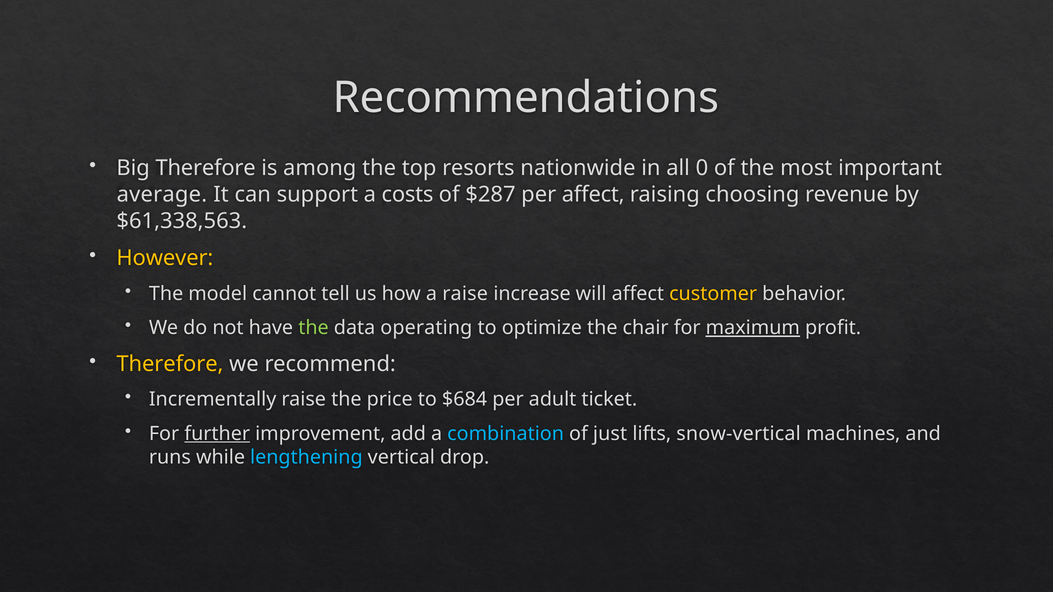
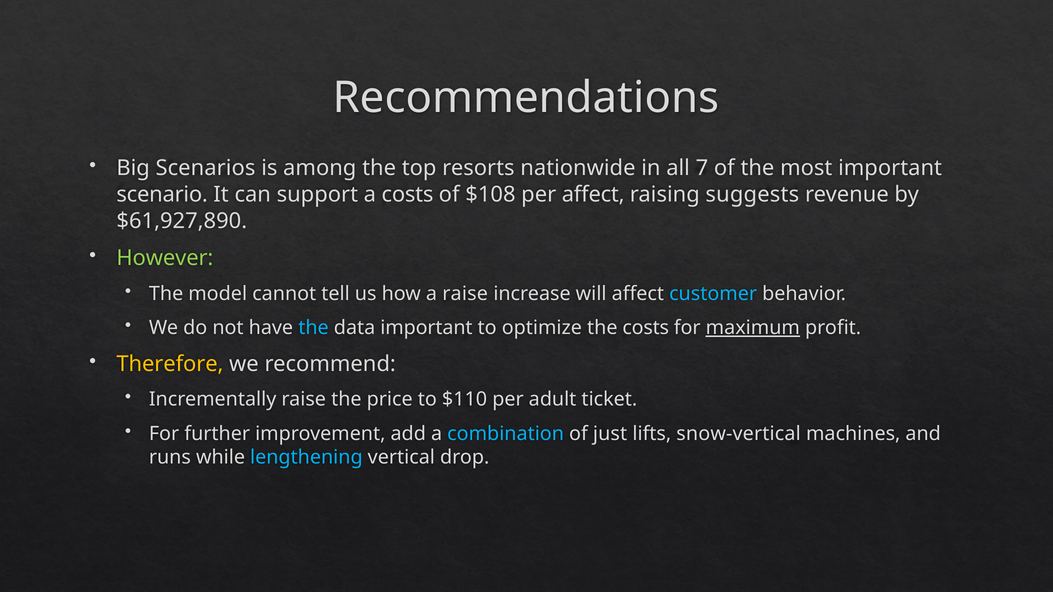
Big Therefore: Therefore -> Scenarios (205, 168)
0: 0 -> 7 (702, 168)
average: average -> scenario (162, 195)
$287: $287 -> $108 (490, 195)
choosing: choosing -> suggests (752, 195)
$61,338,563: $61,338,563 -> $61,927,890 (182, 221)
However colour: yellow -> light green (165, 258)
customer colour: yellow -> light blue (713, 294)
the colour: light green -> light blue (314, 328)
data operating: operating -> important (426, 328)
the chair: chair -> costs (646, 328)
$684: $684 -> $110 (465, 400)
further underline: present -> none (217, 434)
